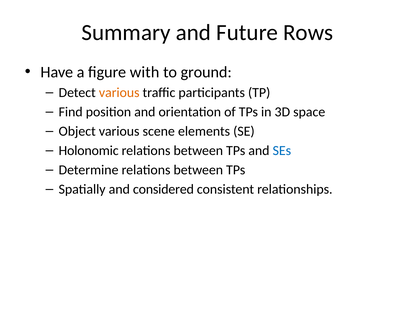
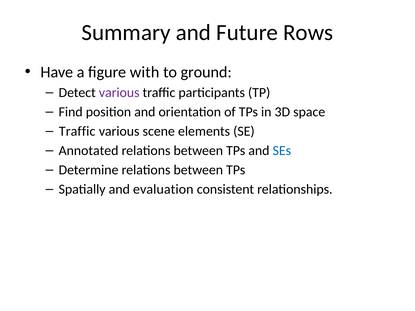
various colour: orange -> purple (119, 93)
Object: Object -> Traffic (77, 131)
Holonomic: Holonomic -> Annotated (89, 151)
considered: considered -> evaluation (163, 189)
